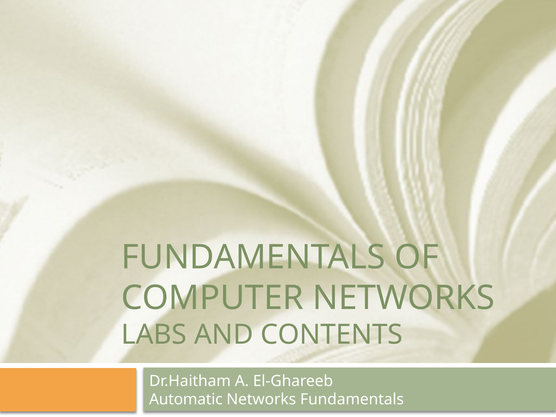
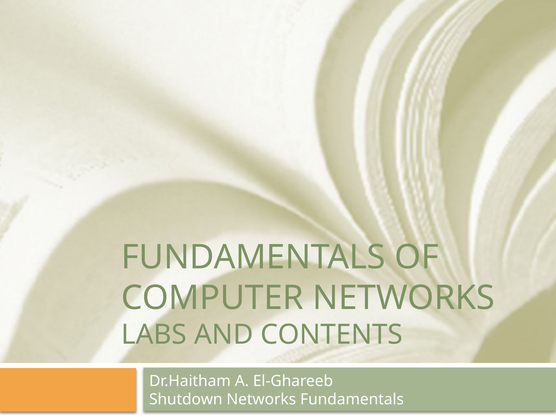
Automatic: Automatic -> Shutdown (186, 399)
